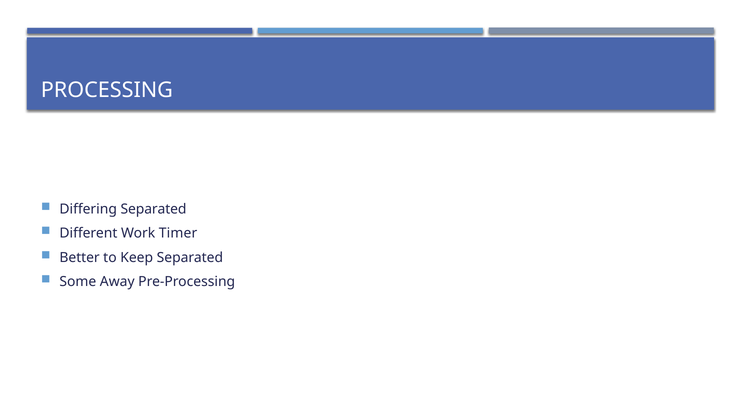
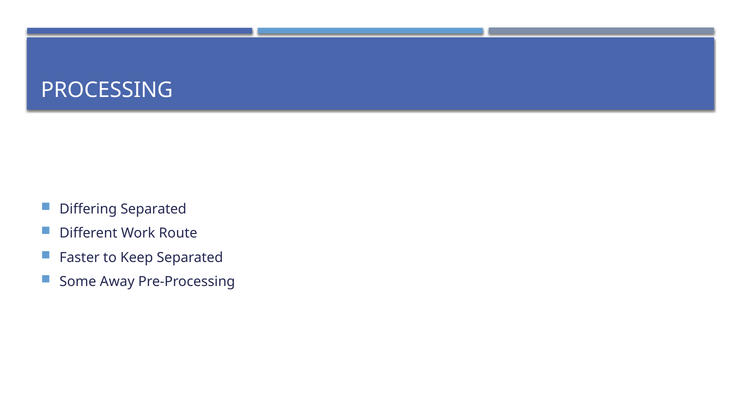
Timer: Timer -> Route (178, 233)
Better: Better -> Faster (80, 257)
